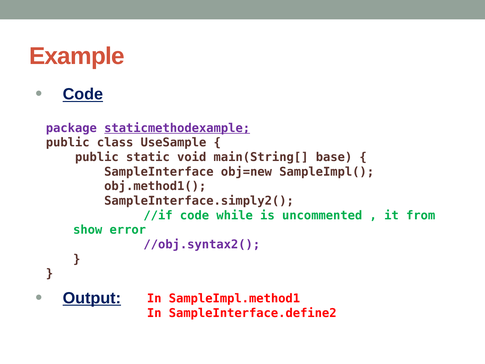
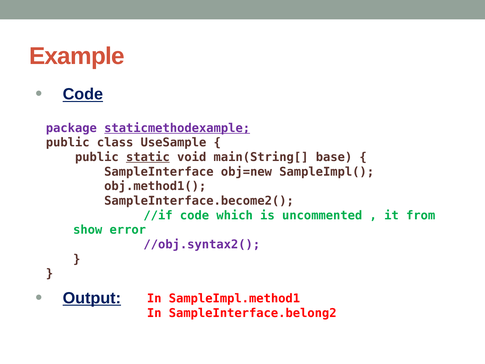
static underline: none -> present (148, 157)
SampleInterface.simply2(: SampleInterface.simply2( -> SampleInterface.become2( (199, 201)
while: while -> which (235, 215)
SampleInterface.define2: SampleInterface.define2 -> SampleInterface.belong2 (253, 313)
